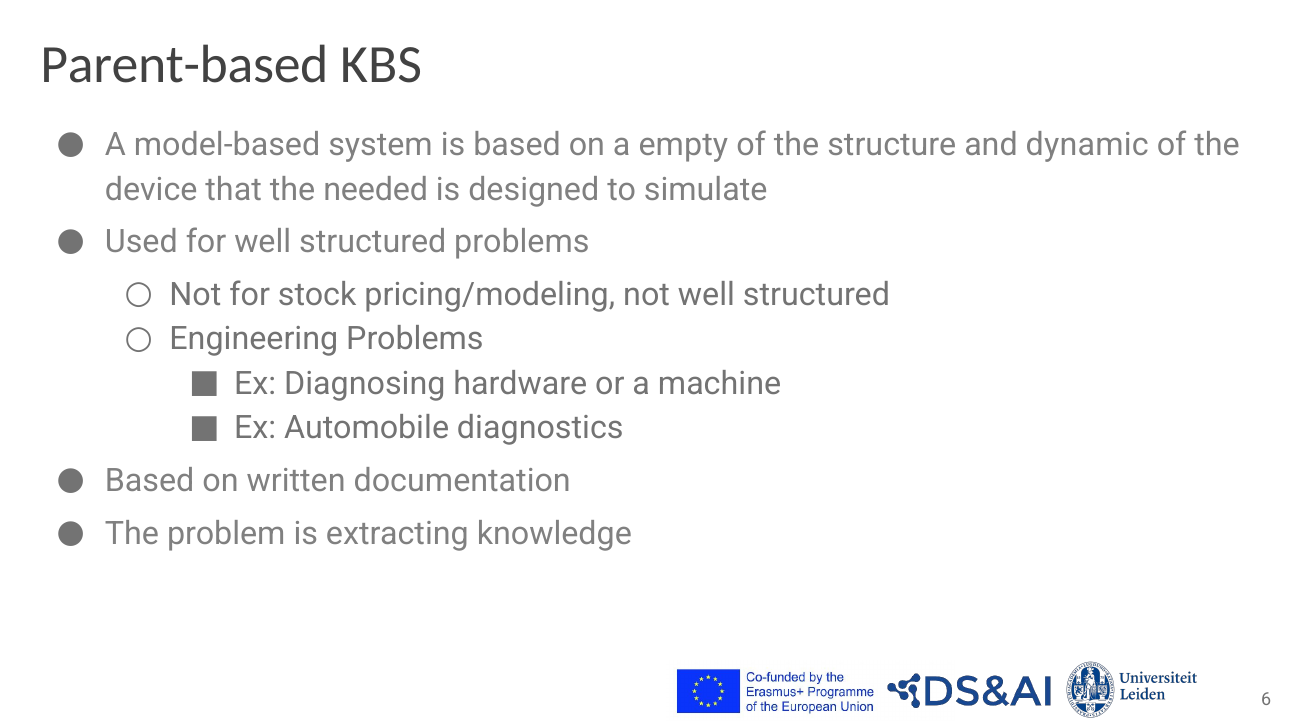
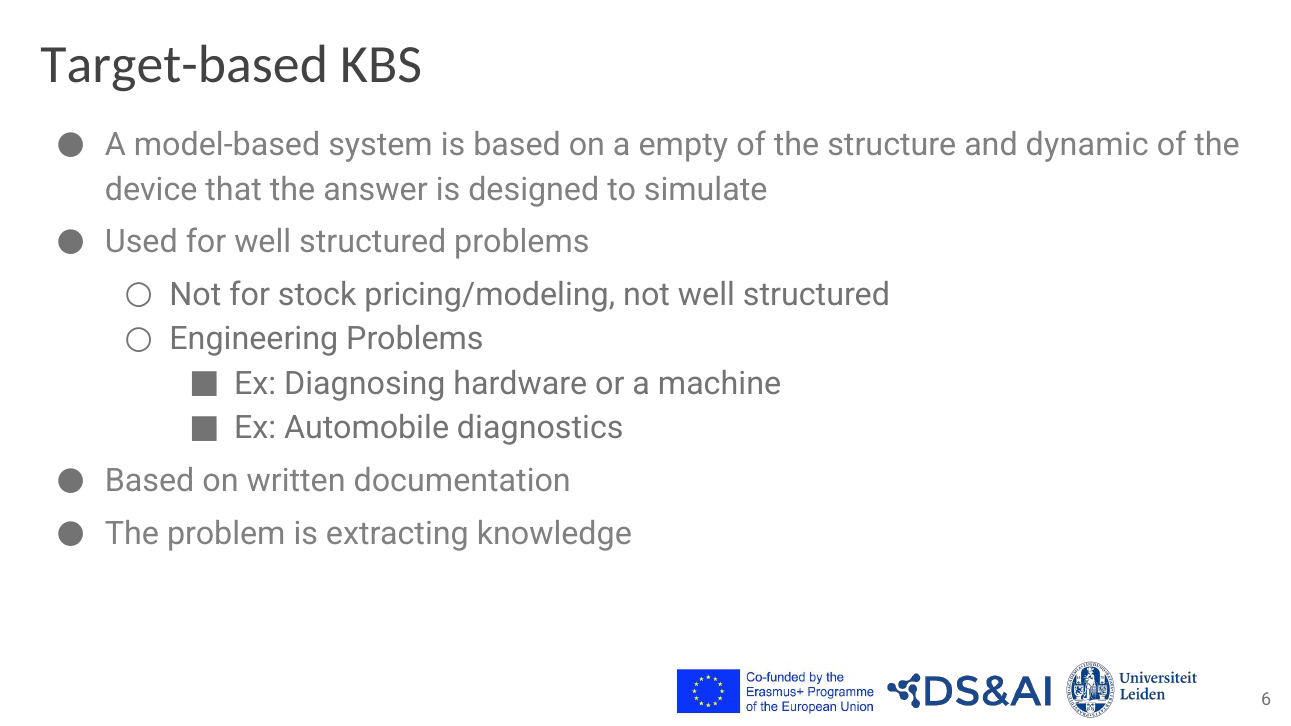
Parent-based: Parent-based -> Target-based (184, 65)
needed: needed -> answer (376, 190)
